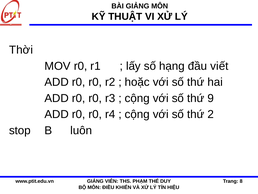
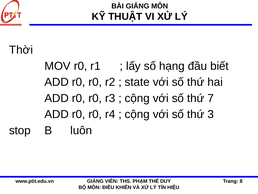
viết: viết -> biết (219, 66)
hoặc: hoặc -> state (137, 82)
9: 9 -> 7 (211, 98)
2: 2 -> 3 (211, 114)
